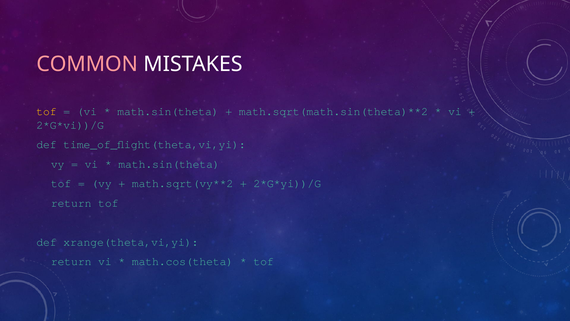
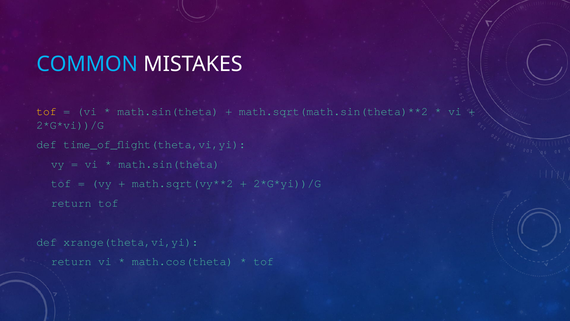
COMMON colour: pink -> light blue (87, 64)
